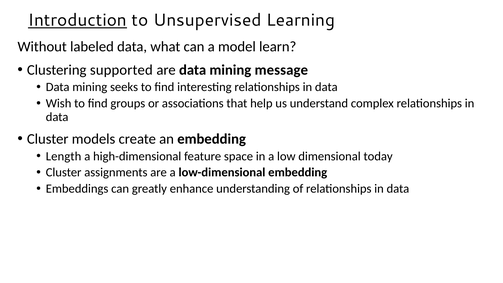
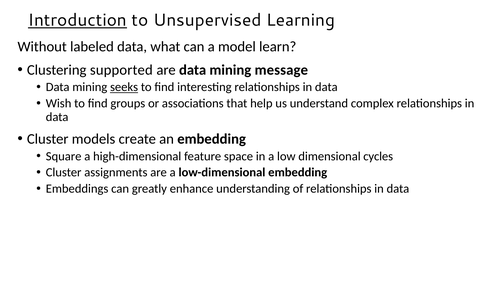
seeks underline: none -> present (124, 87)
Length: Length -> Square (64, 156)
today: today -> cycles (378, 156)
